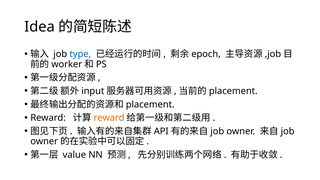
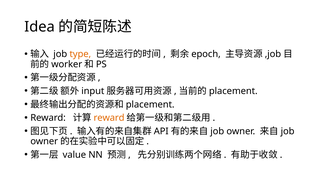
type colour: blue -> orange (80, 54)
